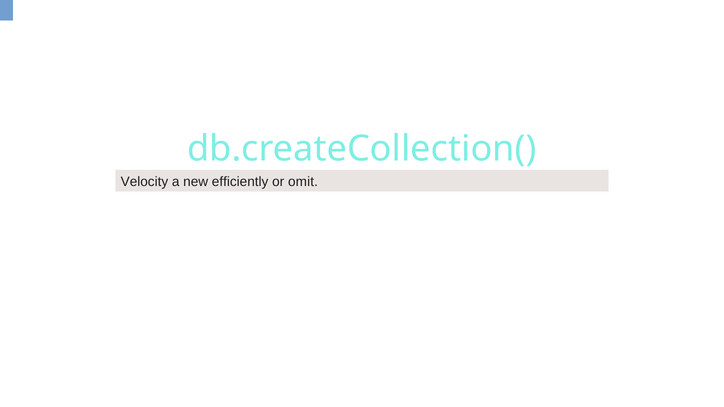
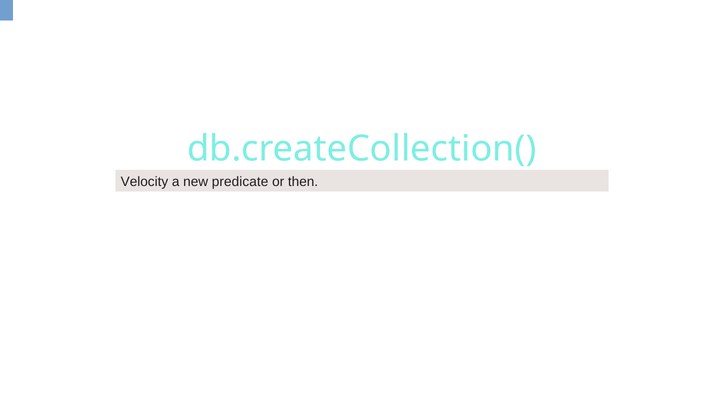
efficiently: efficiently -> predicate (240, 182)
omit: omit -> then (303, 182)
